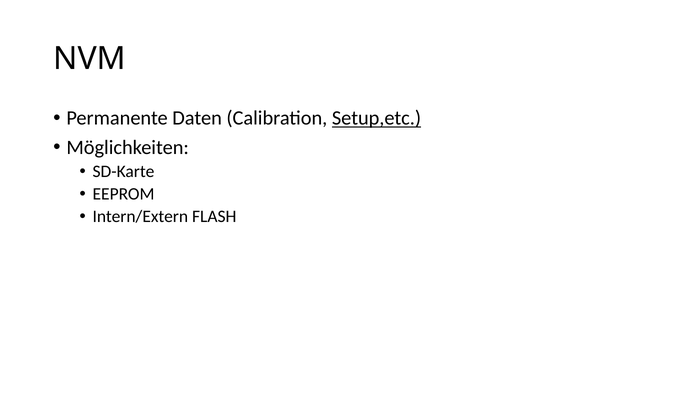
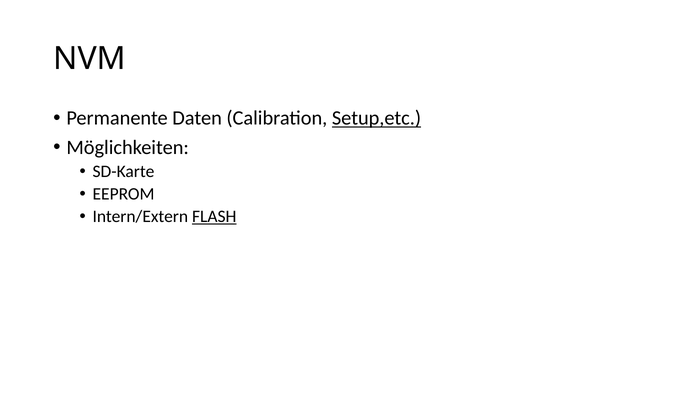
FLASH underline: none -> present (214, 217)
